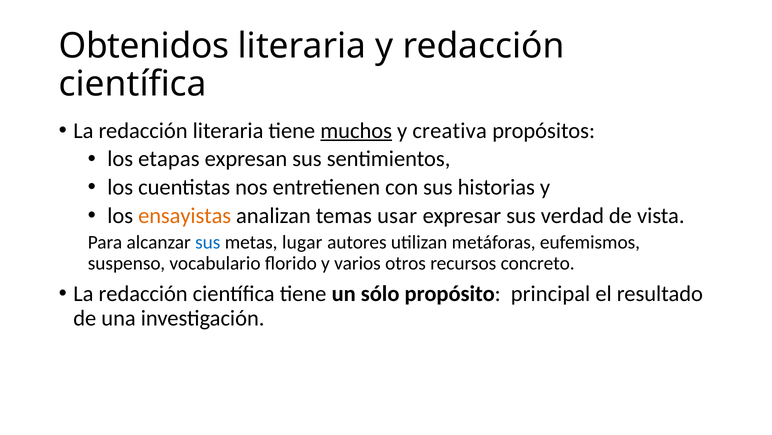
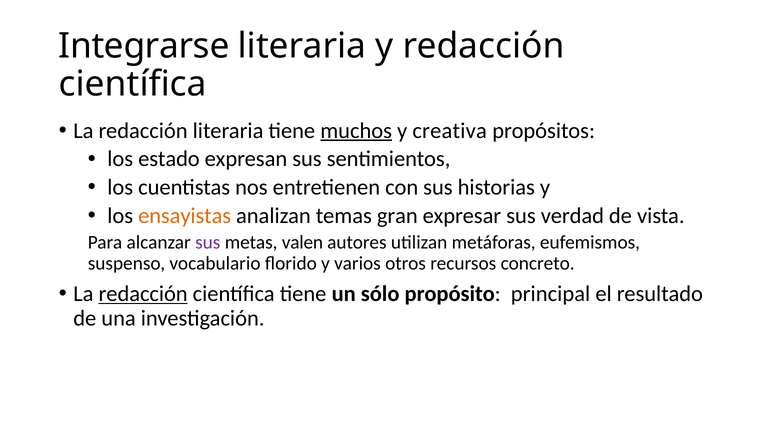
Obtenidos: Obtenidos -> Integrarse (144, 46)
etapas: etapas -> estado (169, 159)
usar: usar -> gran (397, 215)
sus colour: blue -> purple (208, 242)
lugar: lugar -> valen (302, 242)
redacción underline: none -> present (143, 293)
